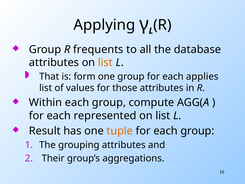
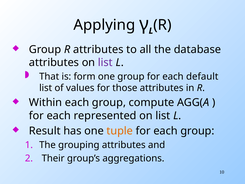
R frequents: frequents -> attributes (98, 49)
list colour: orange -> purple (105, 62)
applies: applies -> default (202, 76)
